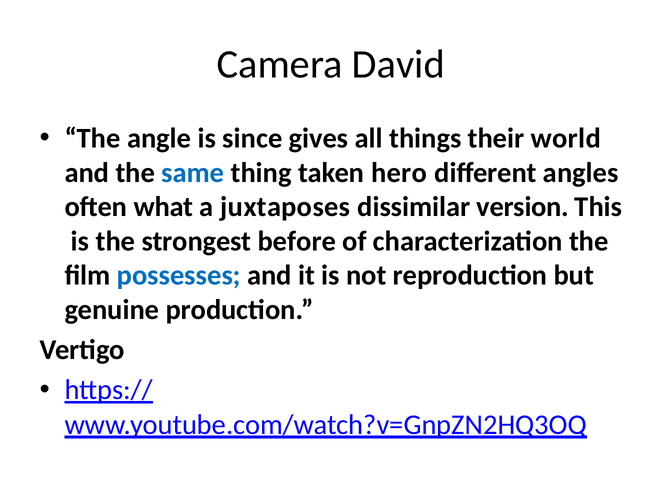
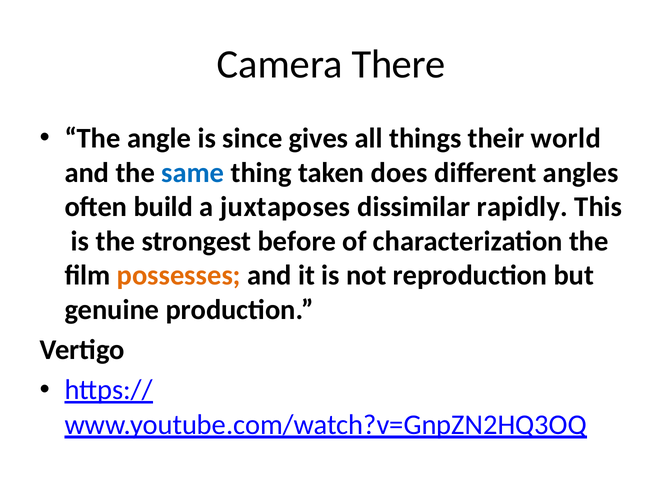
David: David -> There (399, 64)
hero: hero -> does (399, 172)
what: what -> build (163, 207)
version: version -> rapidly (522, 207)
possesses colour: blue -> orange (179, 275)
